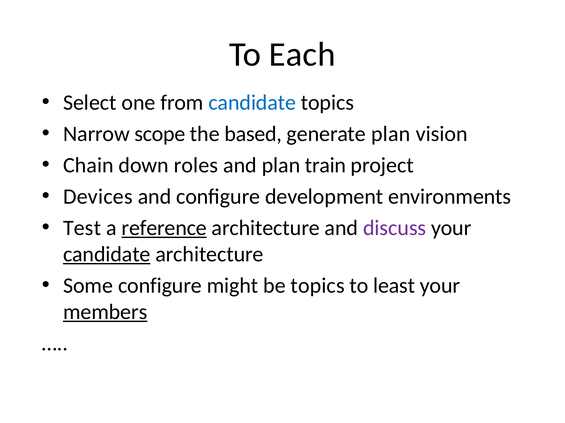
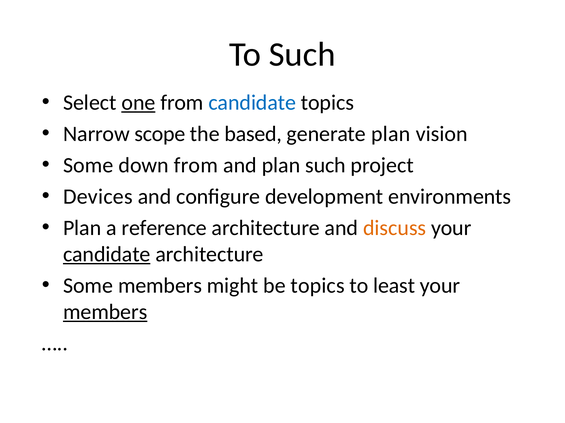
To Each: Each -> Such (302, 55)
one underline: none -> present (138, 103)
Chain: Chain -> Some (88, 166)
down roles: roles -> from (196, 166)
plan train: train -> such (326, 166)
Test: Test -> Plan (82, 228)
reference underline: present -> none (164, 228)
discuss colour: purple -> orange (395, 228)
Some configure: configure -> members (160, 286)
